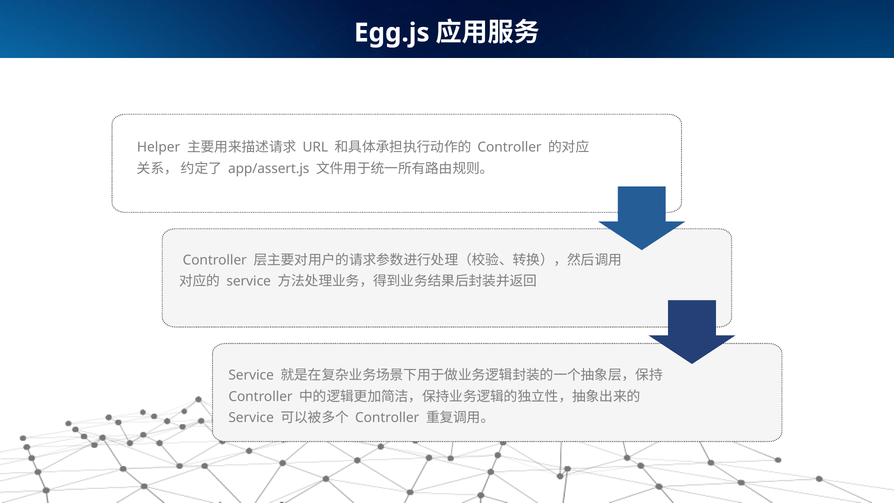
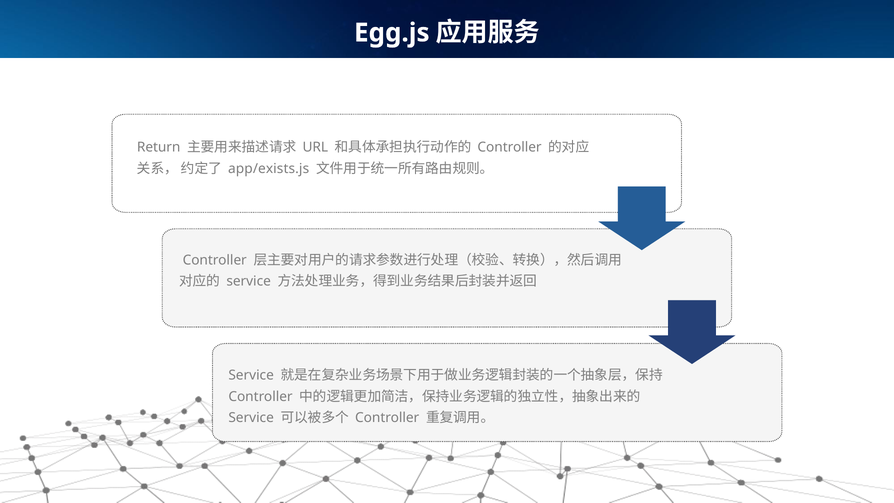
Helper: Helper -> Return (159, 147)
app/assert.js: app/assert.js -> app/exists.js (269, 169)
